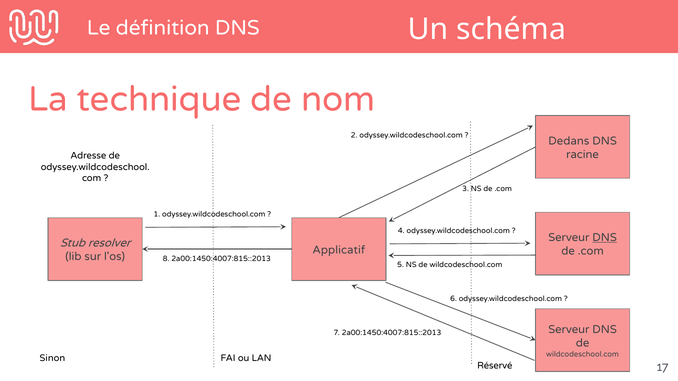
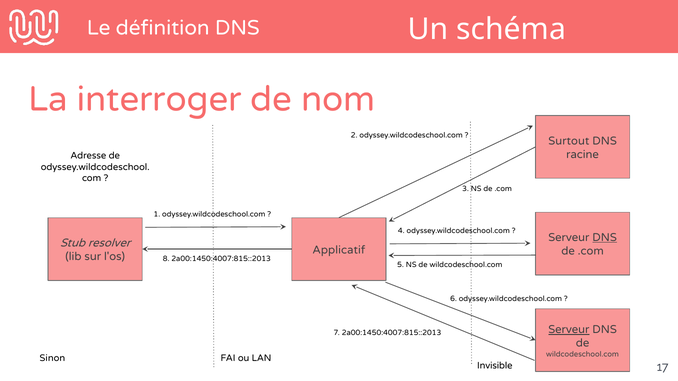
technique: technique -> interroger (159, 100)
Dedans: Dedans -> Surtout (569, 141)
Serveur underline: none -> present (569, 330)
Réservé: Réservé -> Invisible (495, 366)
